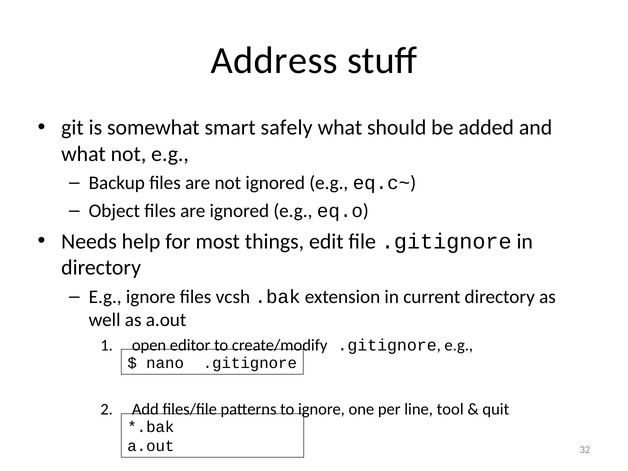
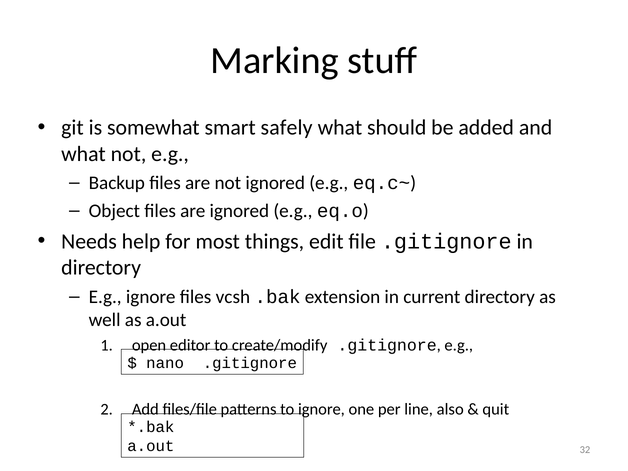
Address: Address -> Marking (275, 61)
tool: tool -> also (450, 409)
